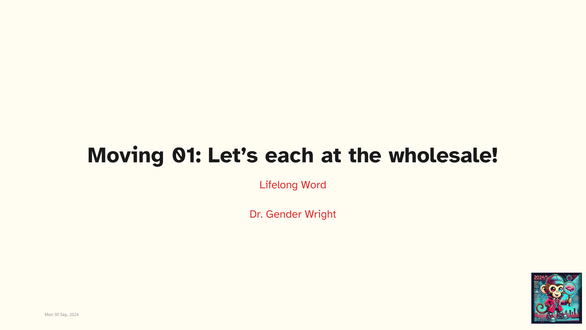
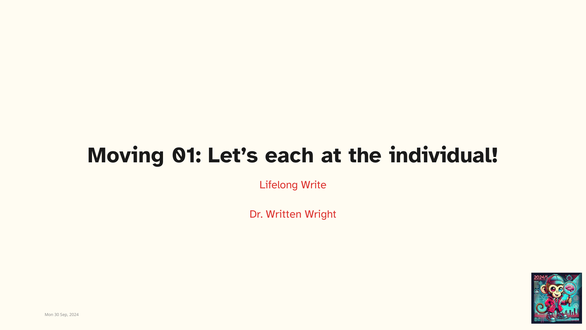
wholesale: wholesale -> individual (443, 155)
Word: Word -> Write (314, 185)
Gender: Gender -> Written (284, 214)
